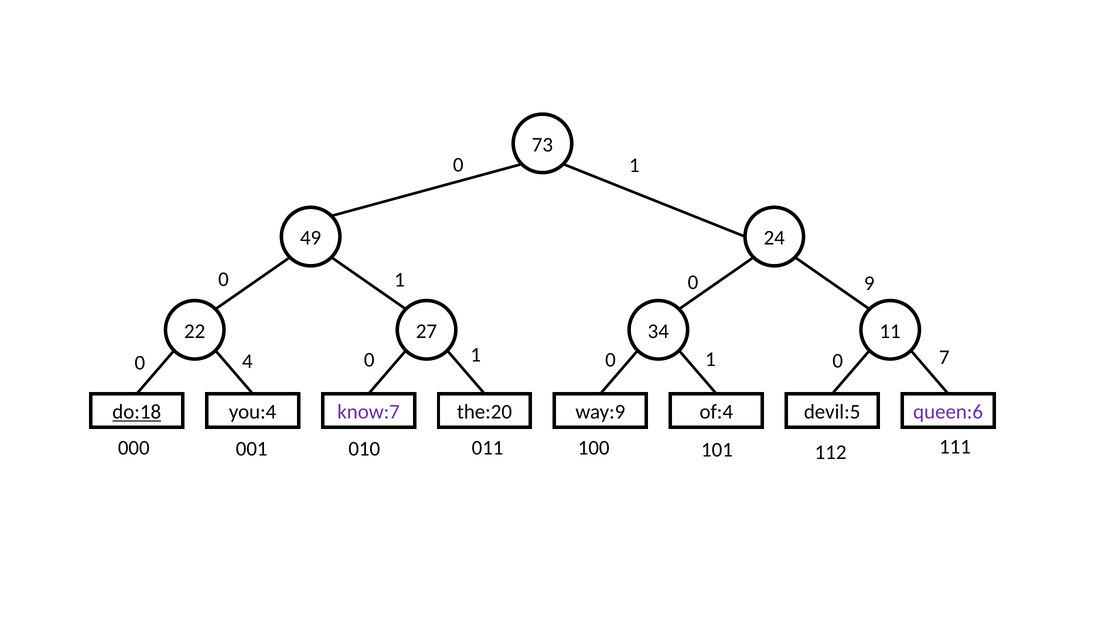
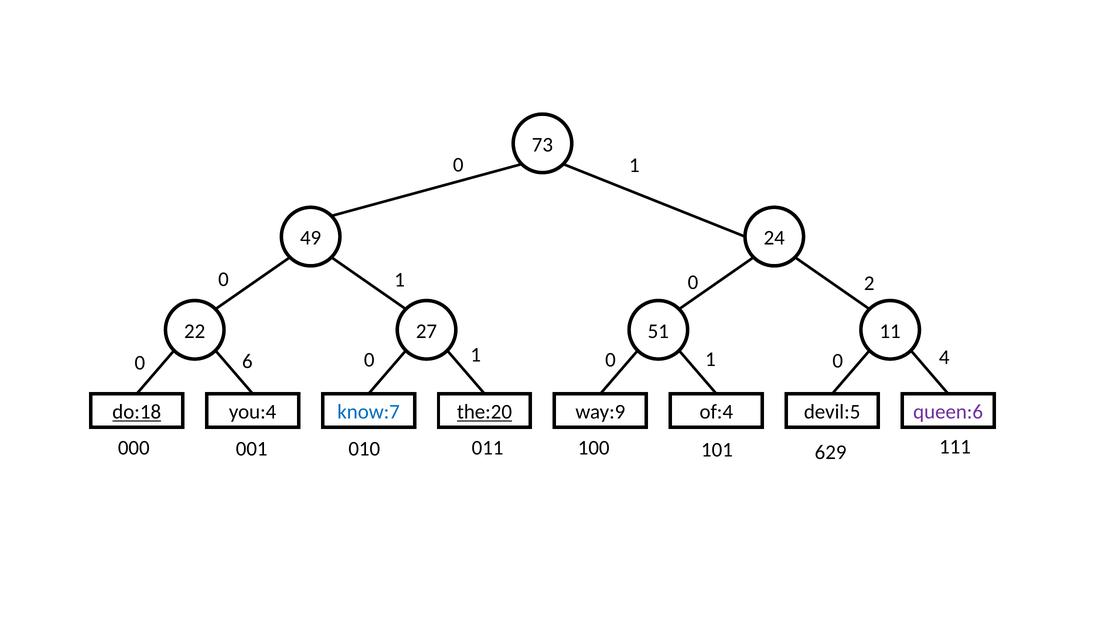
9: 9 -> 2 (869, 283)
34: 34 -> 51 (658, 331)
7: 7 -> 4 (944, 357)
4: 4 -> 6 (247, 362)
know:7 colour: purple -> blue (369, 412)
the:20 underline: none -> present (484, 412)
112: 112 -> 629 (831, 452)
